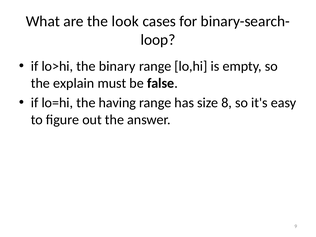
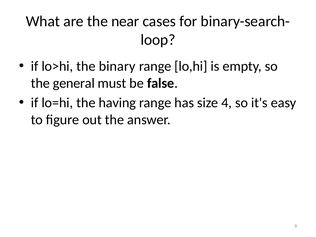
look: look -> near (125, 21)
explain: explain -> general (74, 83)
8: 8 -> 4 (227, 103)
